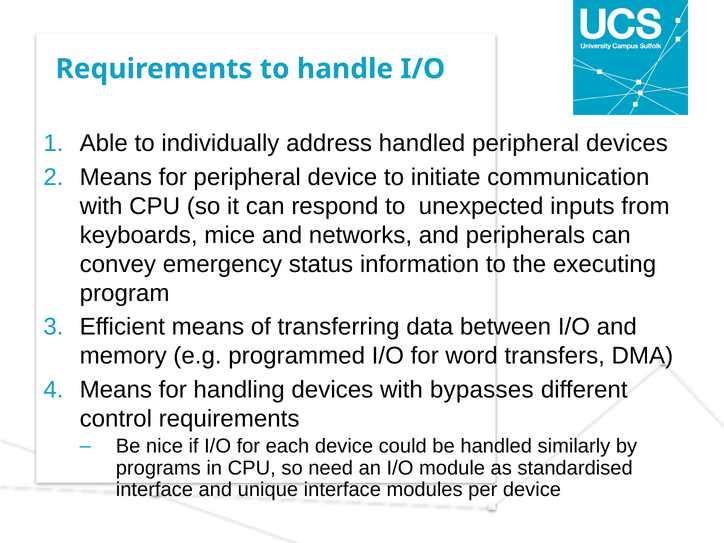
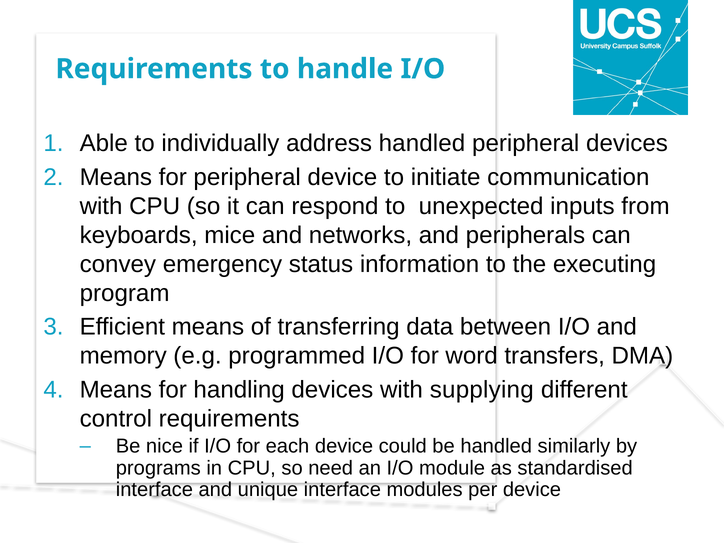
bypasses: bypasses -> supplying (482, 390)
